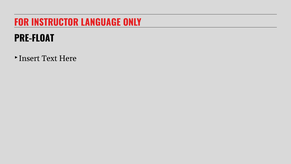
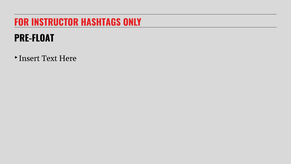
LANGUAGE: LANGUAGE -> HASHTAGS (101, 23)
